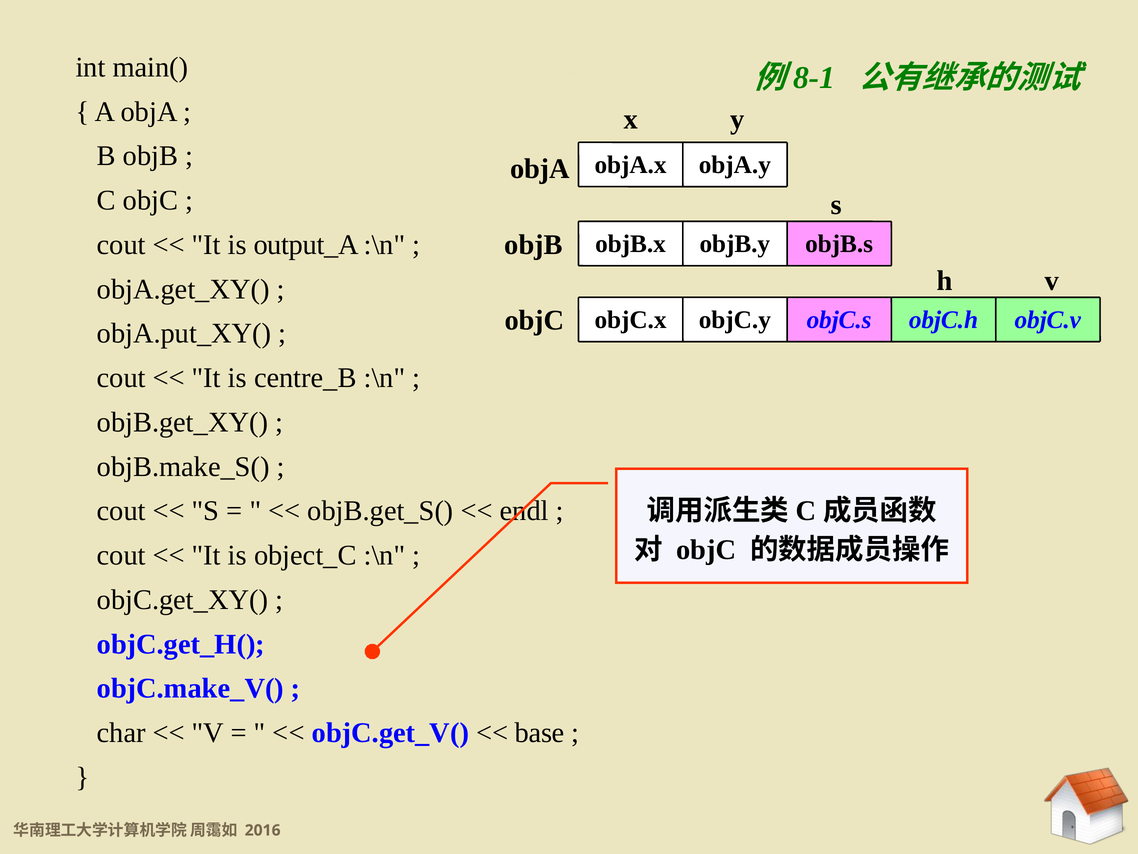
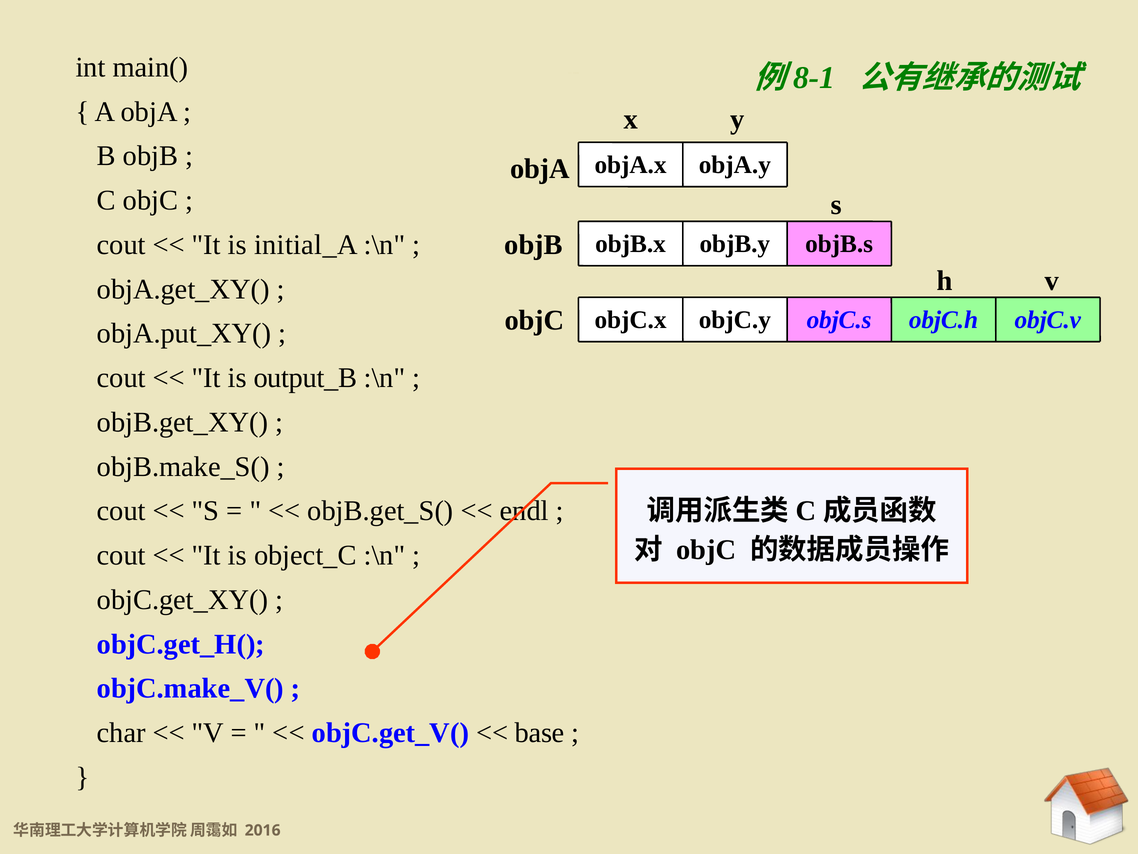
output_A: output_A -> initial_A (306, 245)
centre_B: centre_B -> output_B (305, 378)
